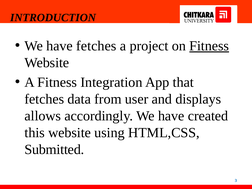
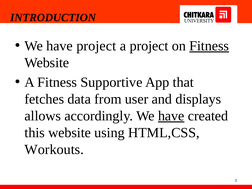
have fetches: fetches -> project (96, 46)
Integration: Integration -> Supportive (111, 82)
have underline: none -> present (171, 116)
Submitted: Submitted -> Workouts (54, 149)
